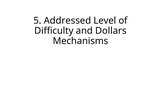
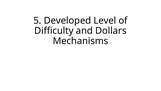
Addressed: Addressed -> Developed (67, 20)
